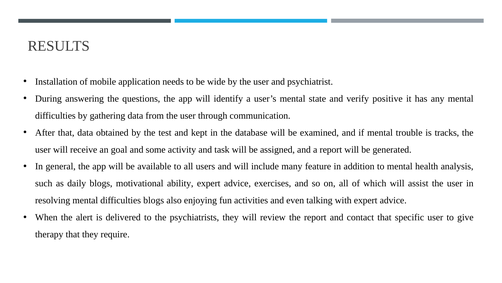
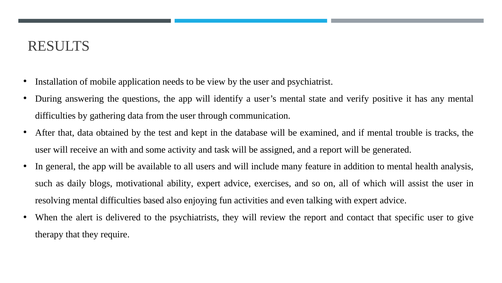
wide: wide -> view (216, 81)
an goal: goal -> with (119, 149)
difficulties blogs: blogs -> based (154, 200)
